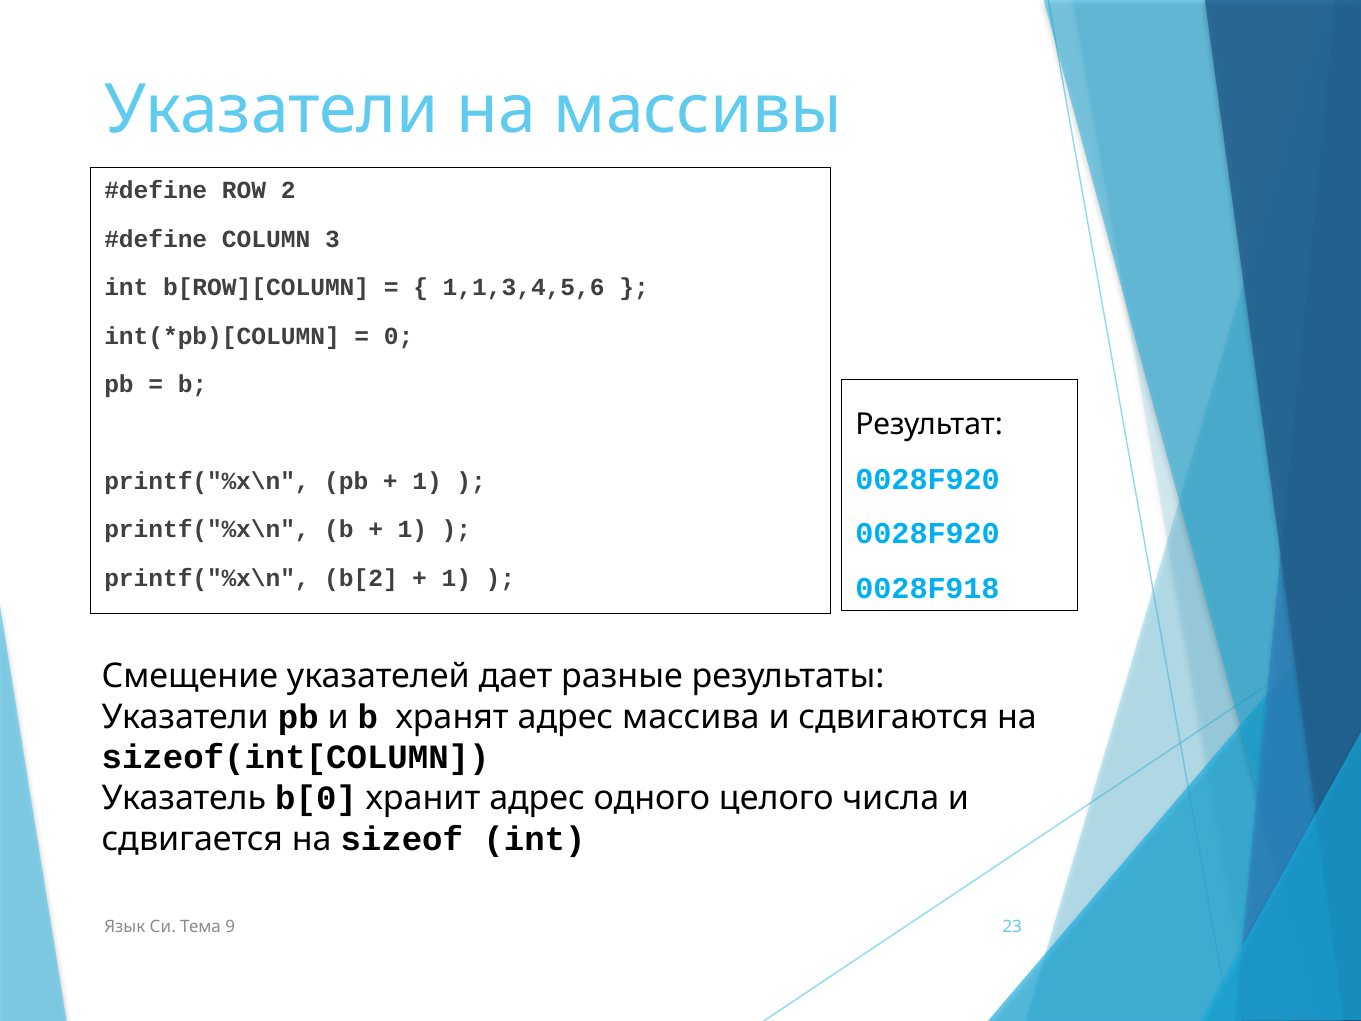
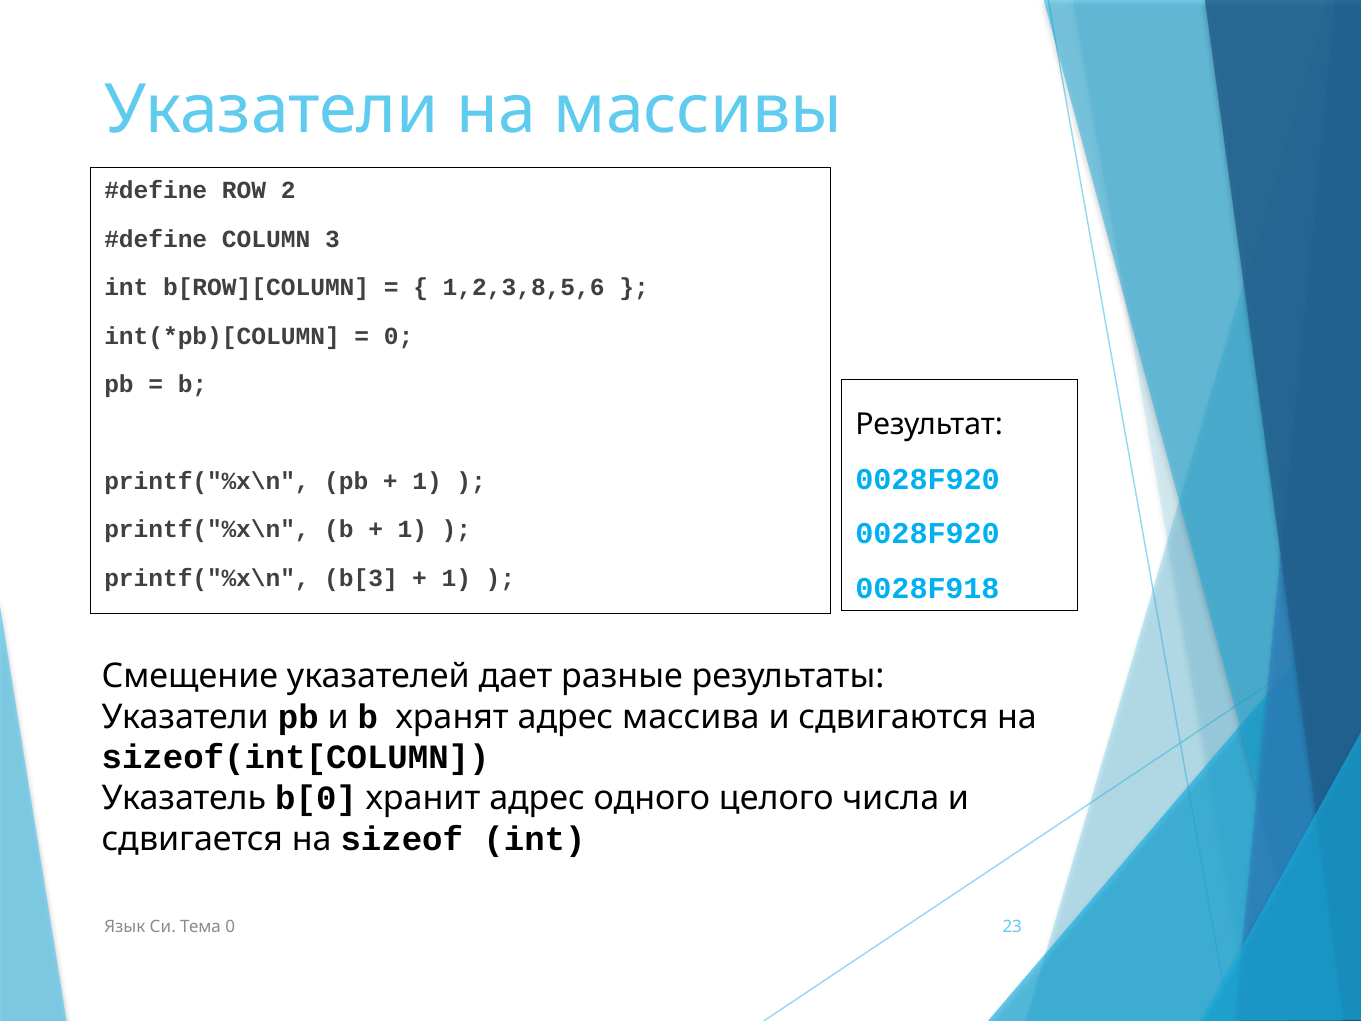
1,1,3,4,5,6: 1,1,3,4,5,6 -> 1,2,3,8,5,6 (524, 288)
b[2: b[2 -> b[3 (361, 578)
Тема 9: 9 -> 0 (230, 926)
